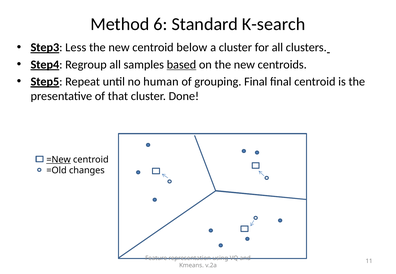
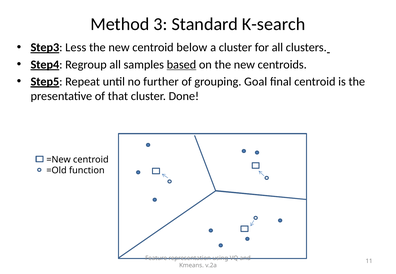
6: 6 -> 3 (160, 24)
human: human -> further (161, 82)
grouping Final: Final -> Goal (256, 82)
=New underline: present -> none (59, 160)
changes: changes -> function (87, 171)
